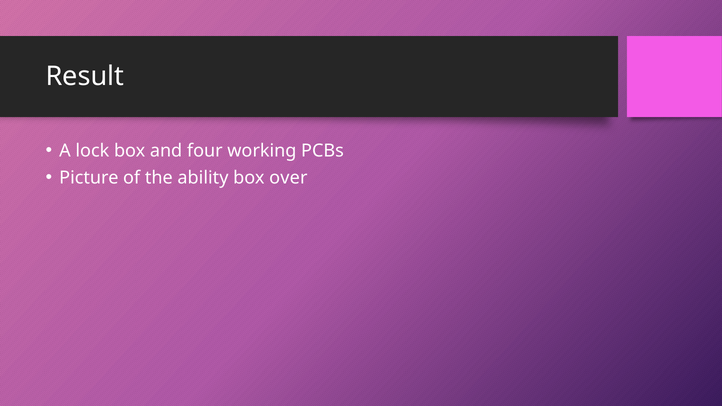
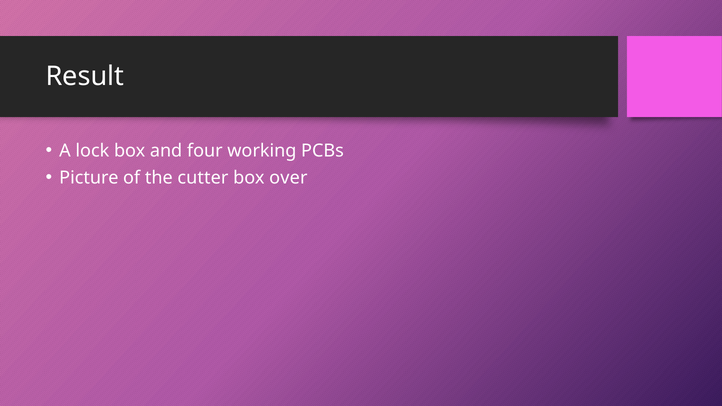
ability: ability -> cutter (203, 178)
